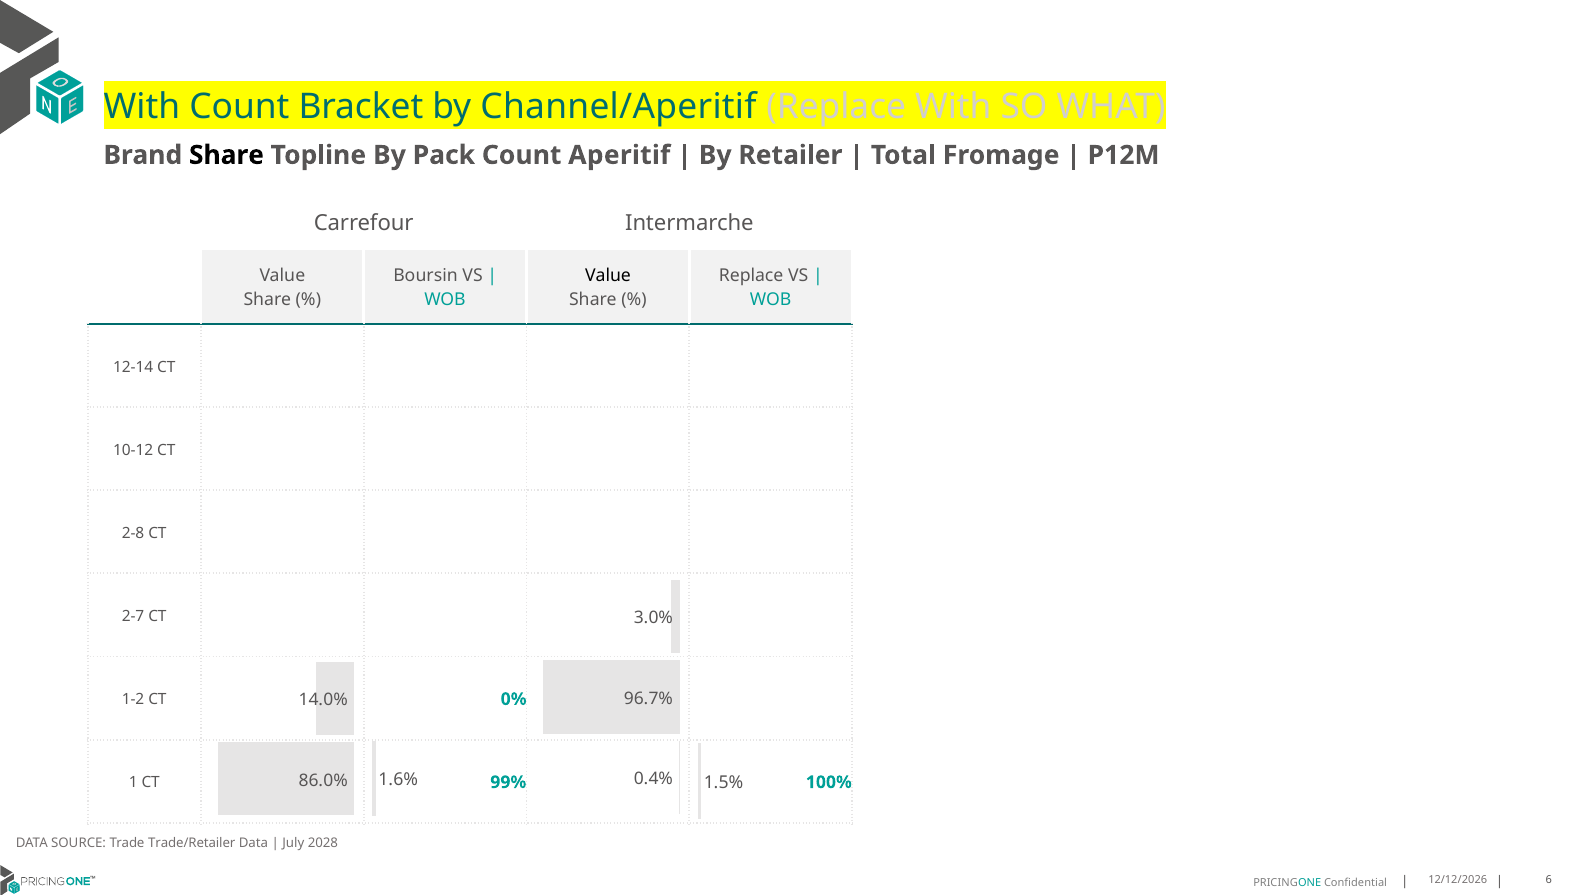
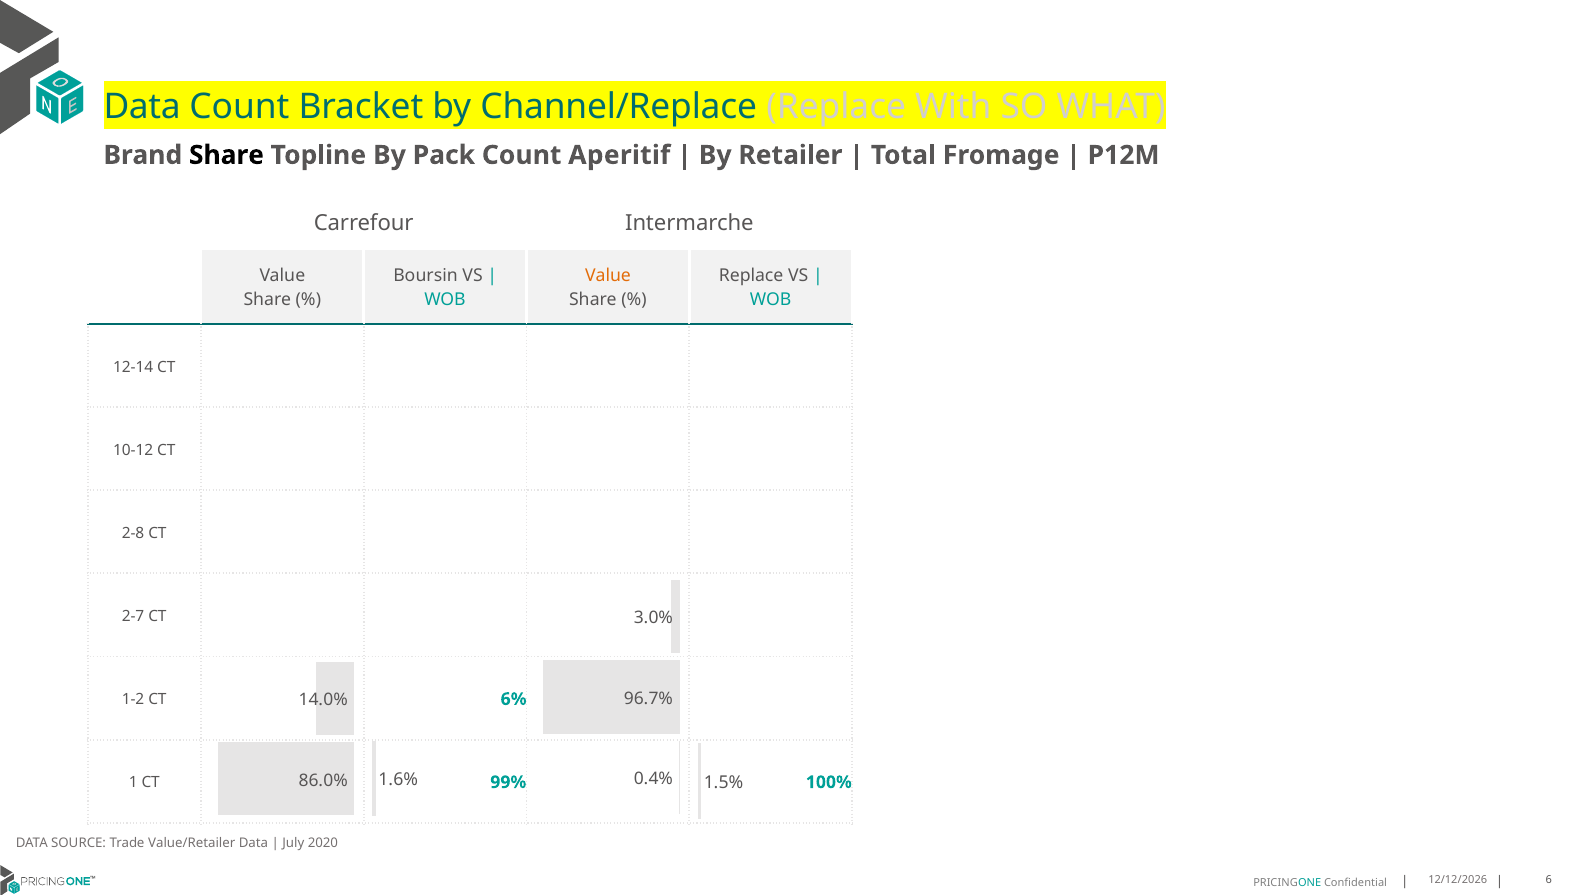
With: With -> Data (142, 107)
Channel/Aperitif: Channel/Aperitif -> Channel/Replace (619, 107)
Value colour: black -> orange (608, 275)
0%: 0% -> 6% (514, 699)
Trade/Retailer: Trade/Retailer -> Value/Retailer (192, 843)
2028: 2028 -> 2020 (323, 843)
